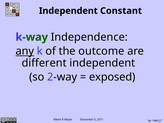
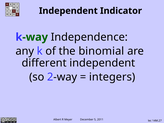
Constant: Constant -> Indicator (121, 11)
any underline: present -> none (25, 51)
outcome: outcome -> binomial (101, 51)
exposed: exposed -> integers (112, 77)
